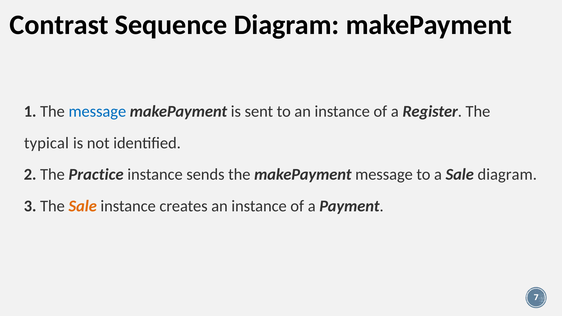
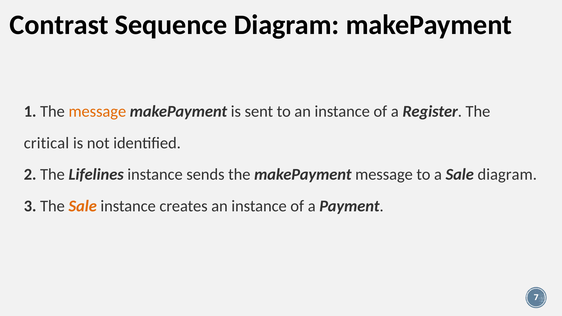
message colour: blue -> orange (97, 112)
typical: typical -> critical (46, 143)
Practice: Practice -> Lifelines (96, 175)
